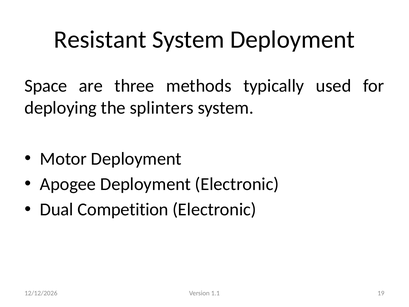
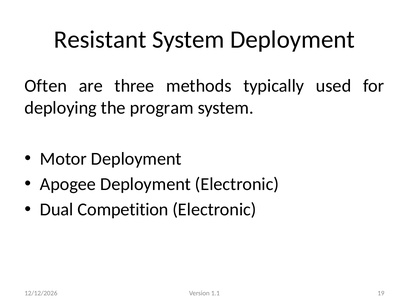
Space: Space -> Often (46, 86)
splinters: splinters -> program (162, 108)
